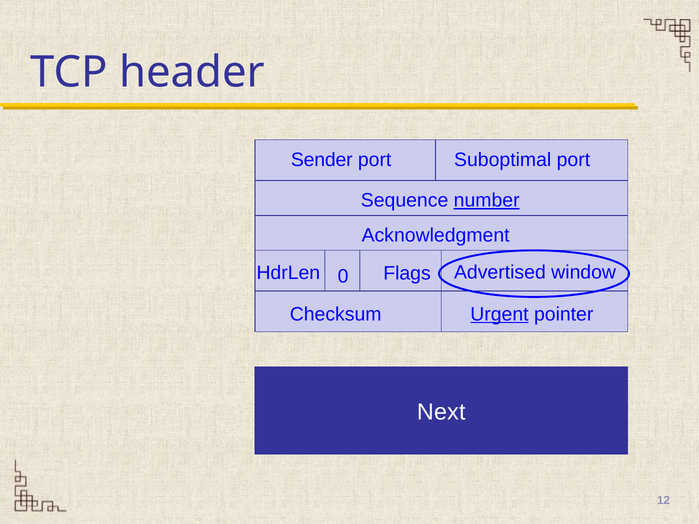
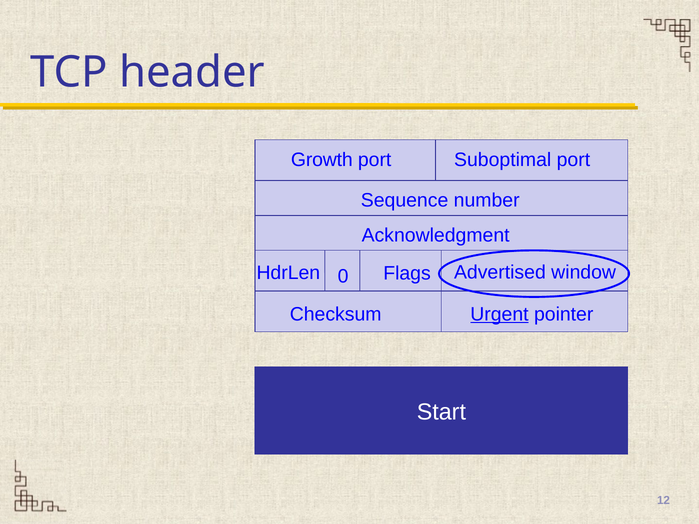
Sender: Sender -> Growth (322, 160)
number underline: present -> none (487, 201)
Next: Next -> Start (441, 412)
